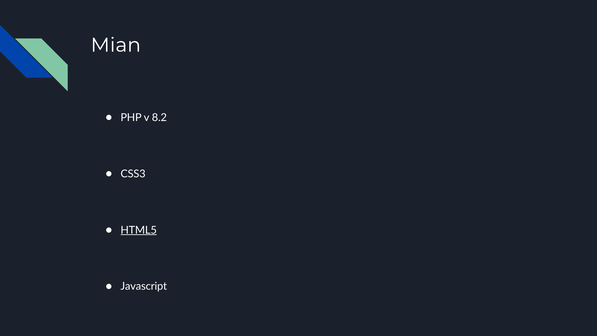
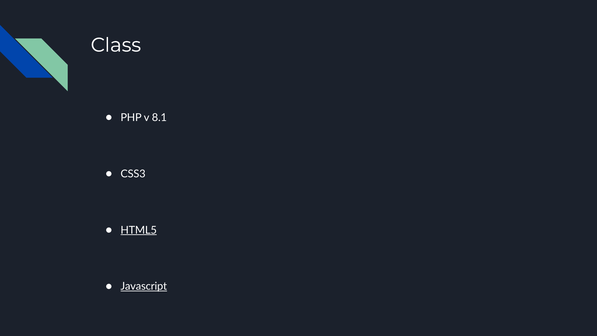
Mian: Mian -> Class (116, 45)
8.2: 8.2 -> 8.1 (159, 117)
Javascript underline: none -> present (144, 286)
